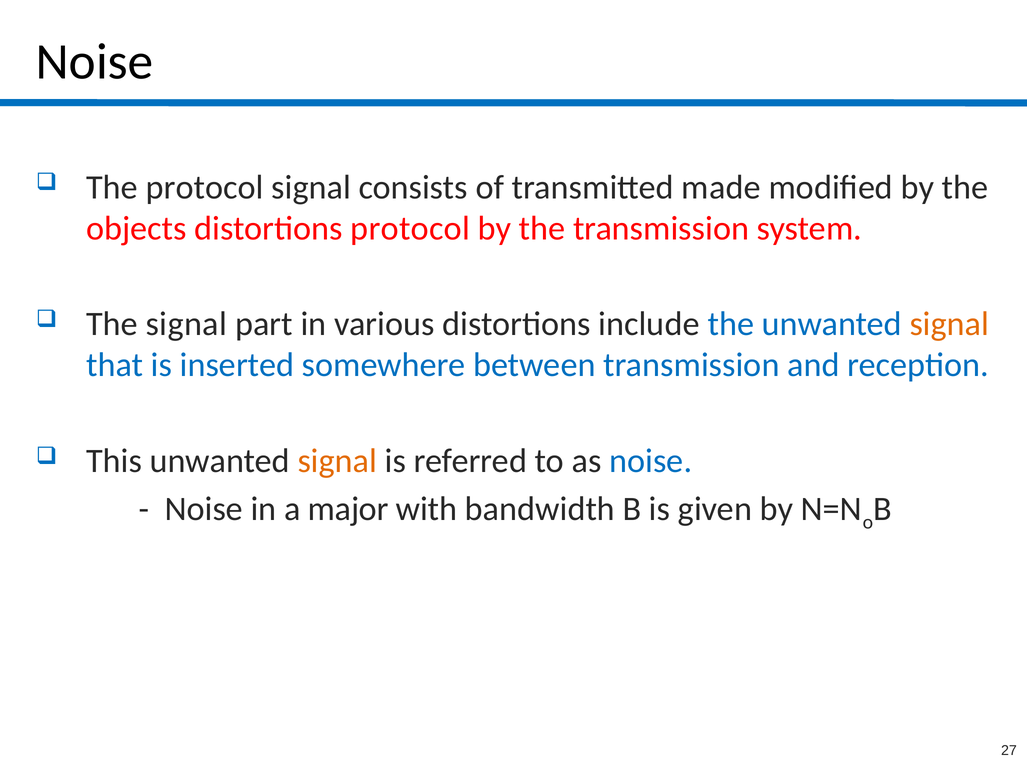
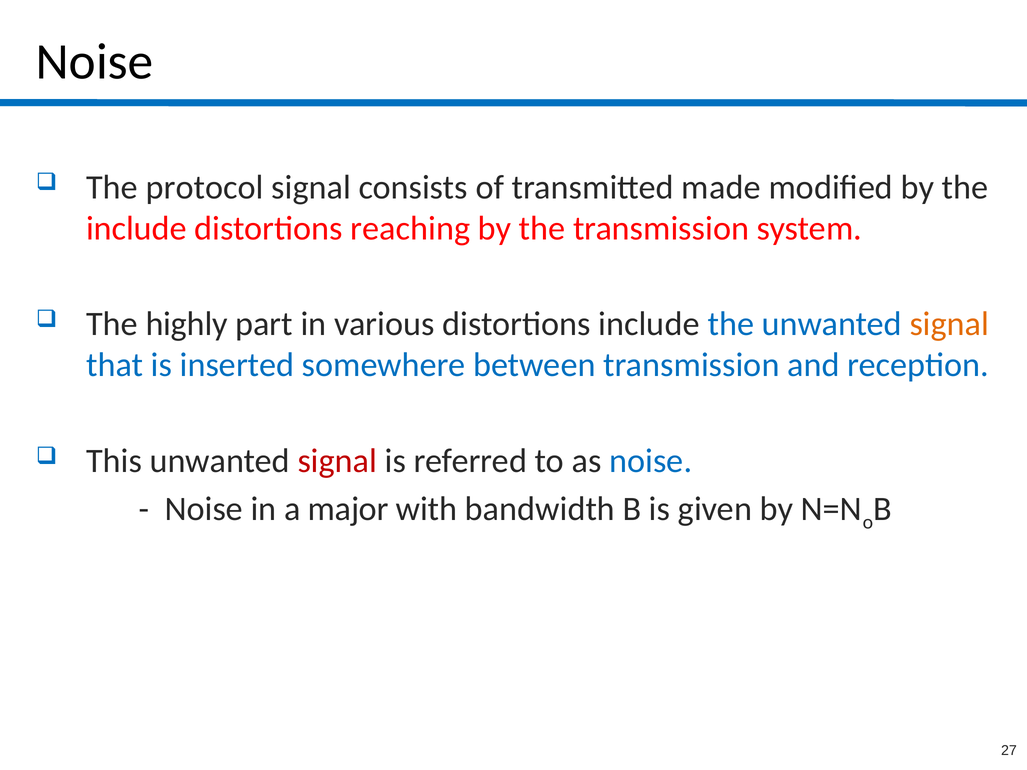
objects: objects -> include (137, 228)
distortions protocol: protocol -> reaching (410, 228)
The signal: signal -> highly (187, 324)
signal colour: orange -> red (337, 461)
